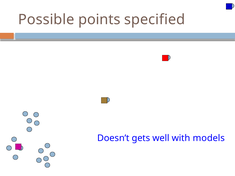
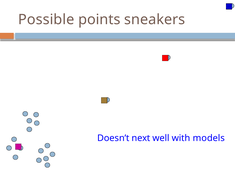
specified: specified -> sneakers (155, 20)
gets: gets -> next (141, 138)
